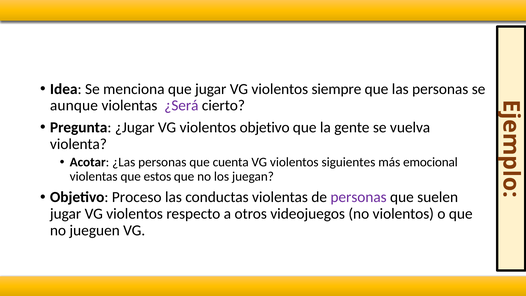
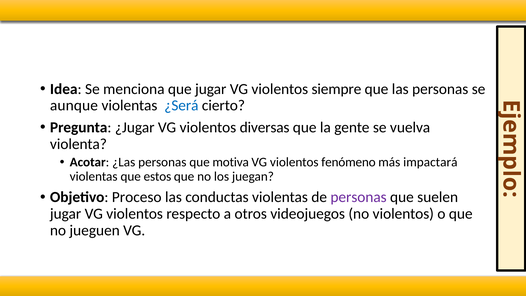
¿Será colour: purple -> blue (181, 105)
violentos objetivo: objetivo -> diversas (265, 127)
cuenta: cuenta -> motiva (231, 162)
siguientes: siguientes -> fenómeno (348, 162)
emocional: emocional -> impactará (430, 162)
